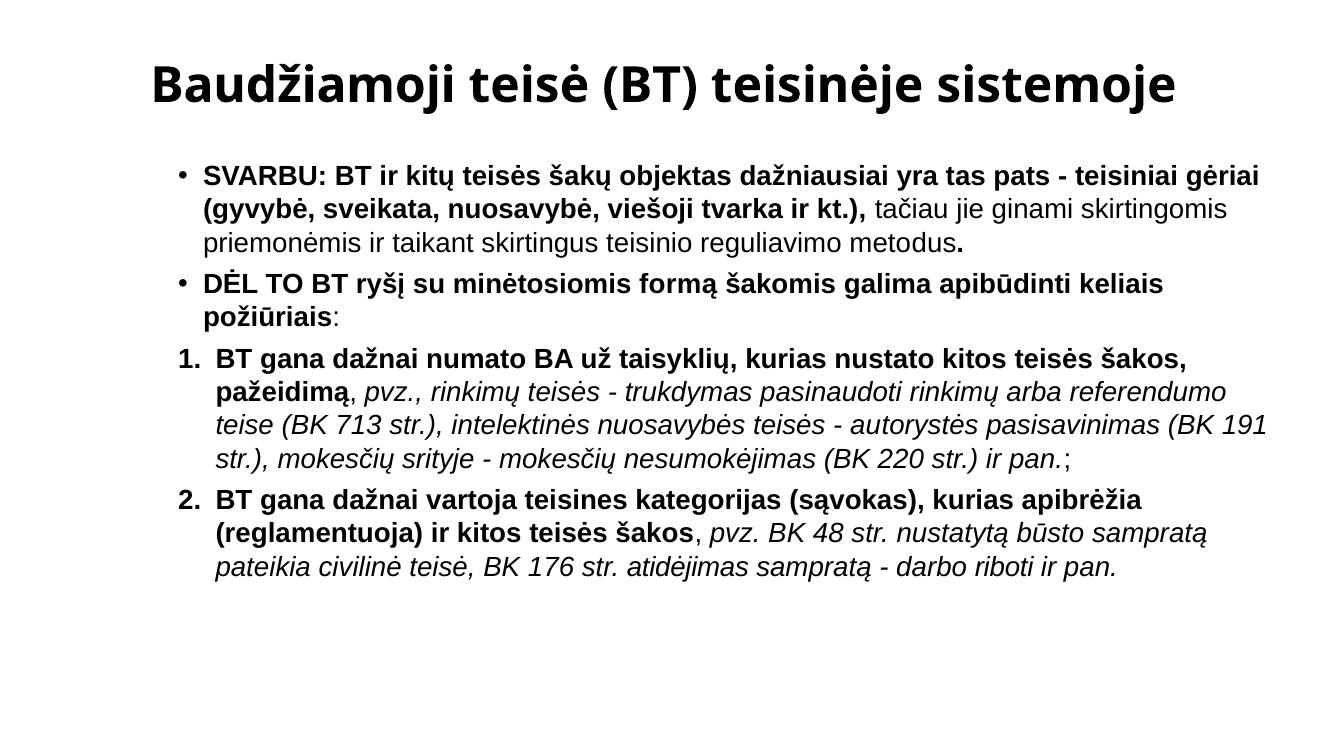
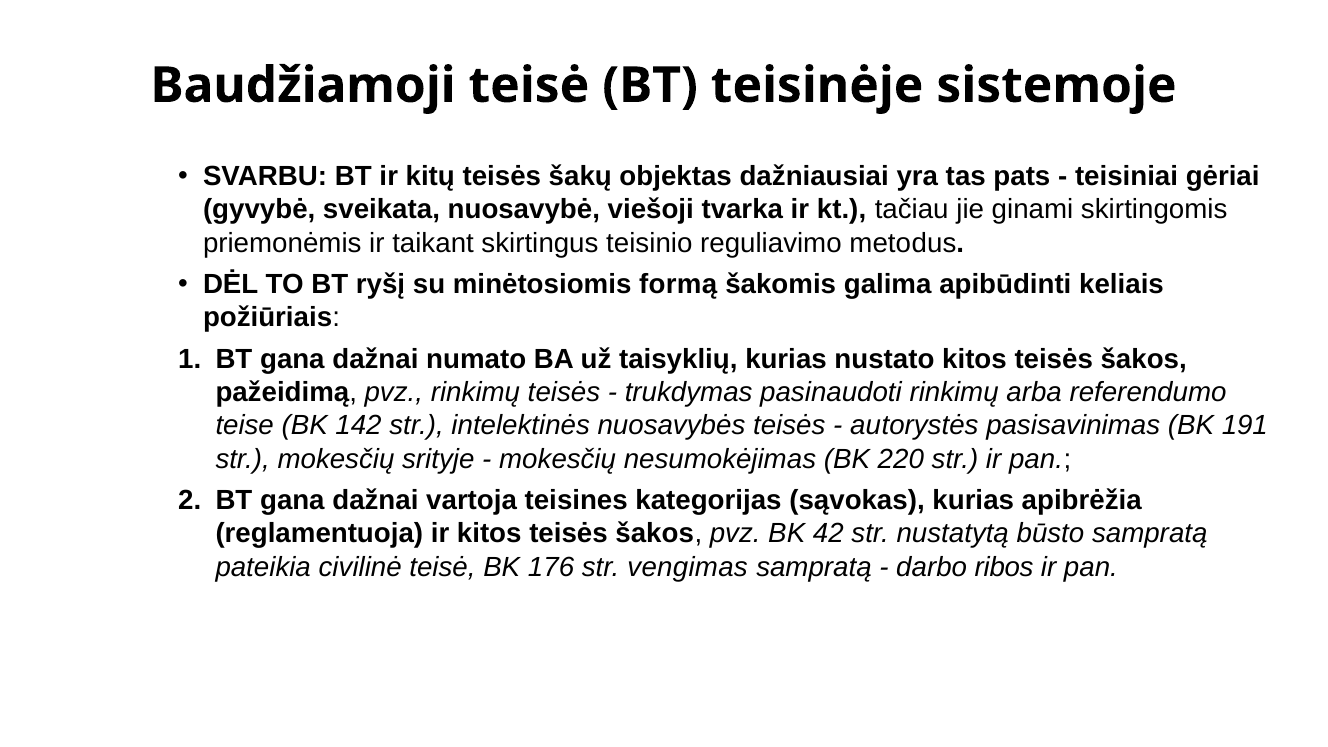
713: 713 -> 142 (359, 426)
48: 48 -> 42 (828, 534)
atidėjimas: atidėjimas -> vengimas (688, 567)
riboti: riboti -> ribos (1004, 567)
